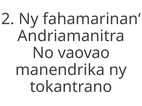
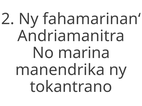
vaovao: vaovao -> marina (84, 53)
